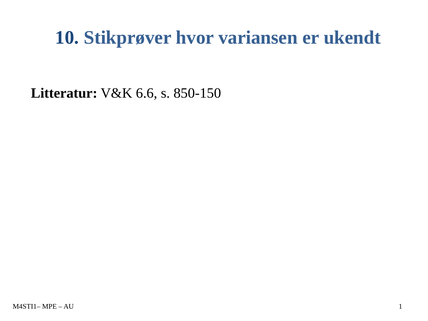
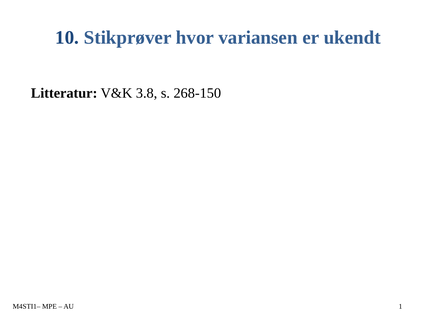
6.6: 6.6 -> 3.8 (147, 93)
850-150: 850-150 -> 268-150 (197, 93)
